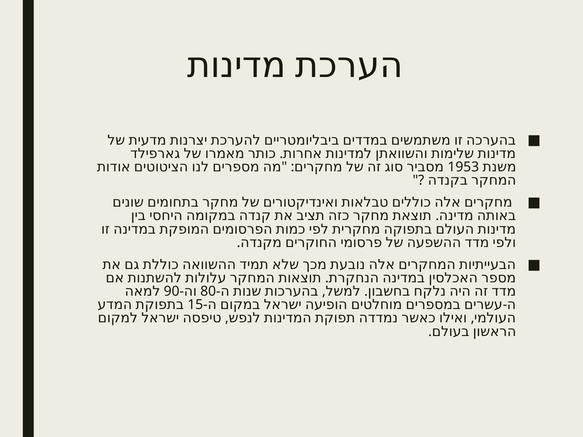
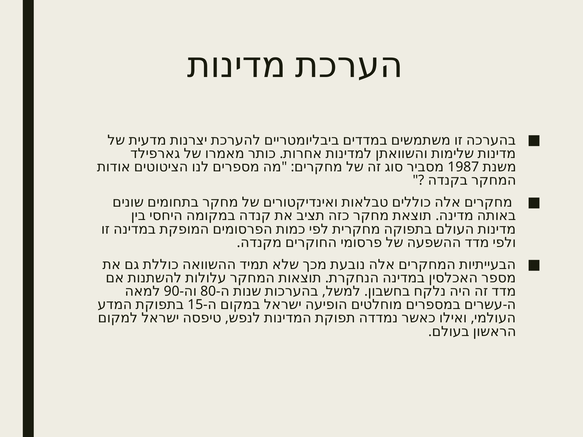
1953: 1953 -> 1987 (463, 167)
